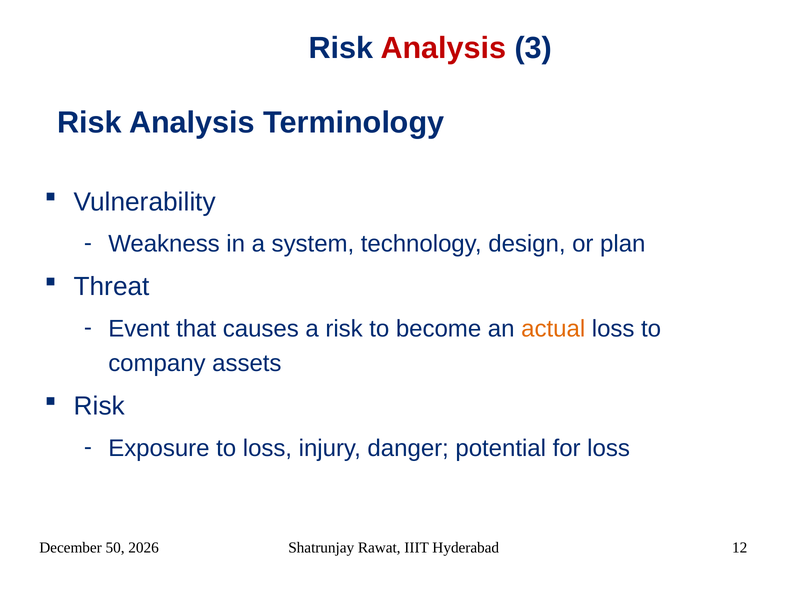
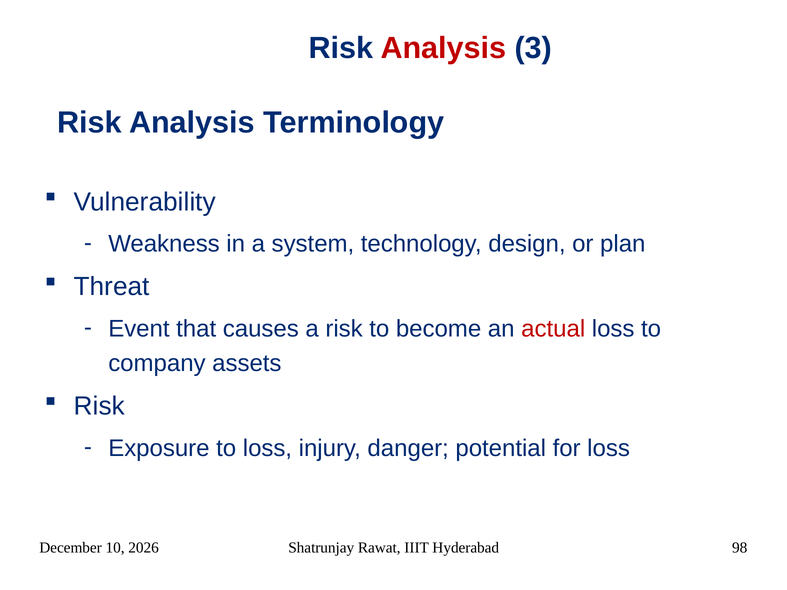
actual colour: orange -> red (553, 329)
50: 50 -> 10 (115, 548)
12: 12 -> 98 (740, 548)
